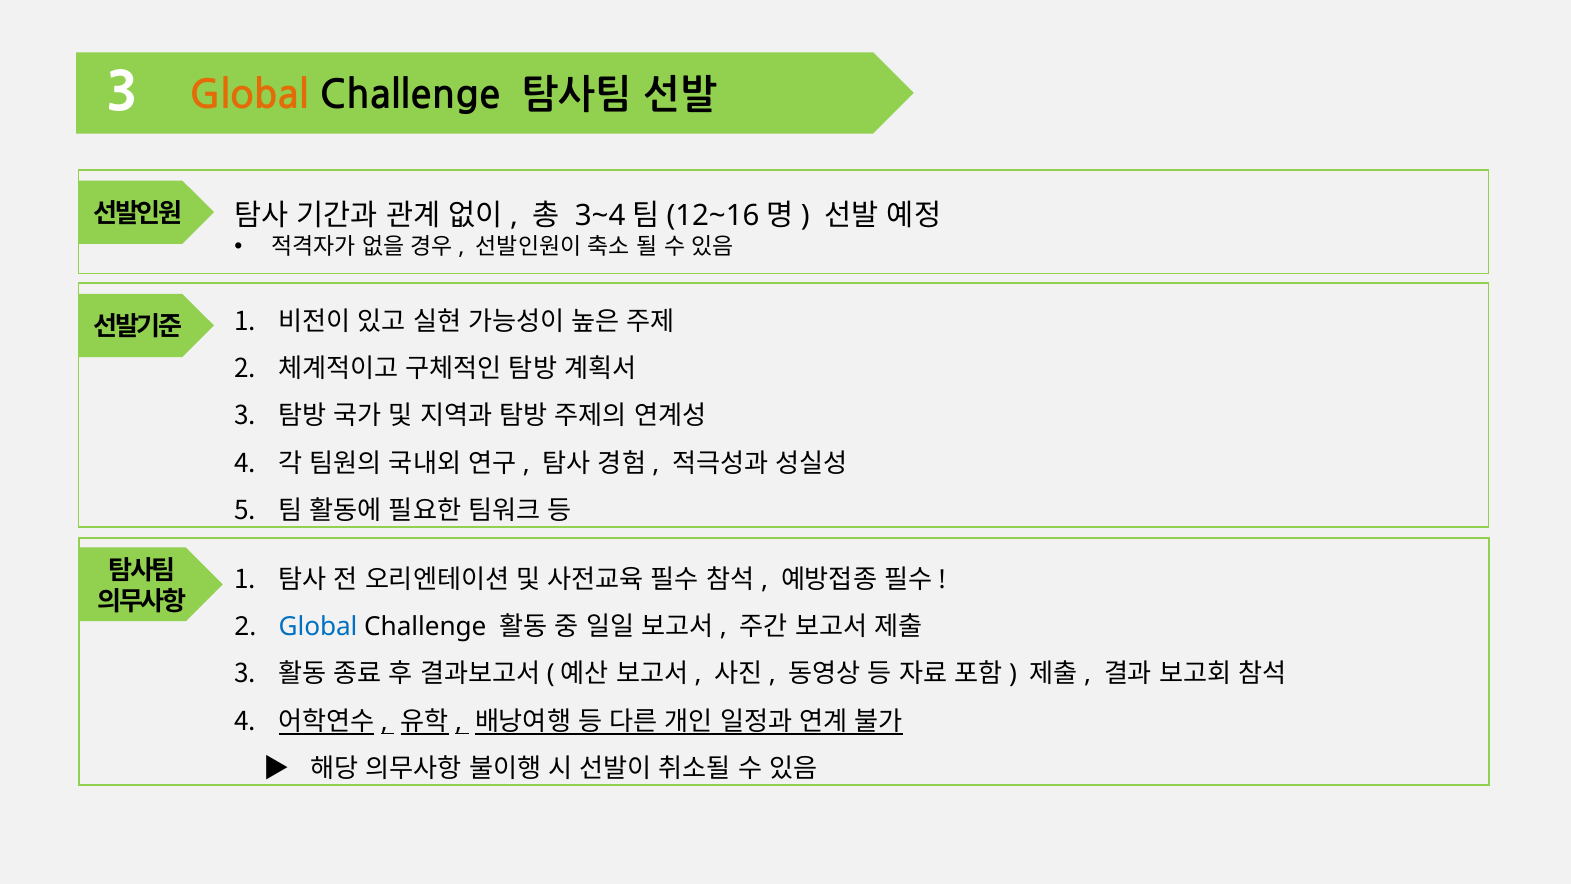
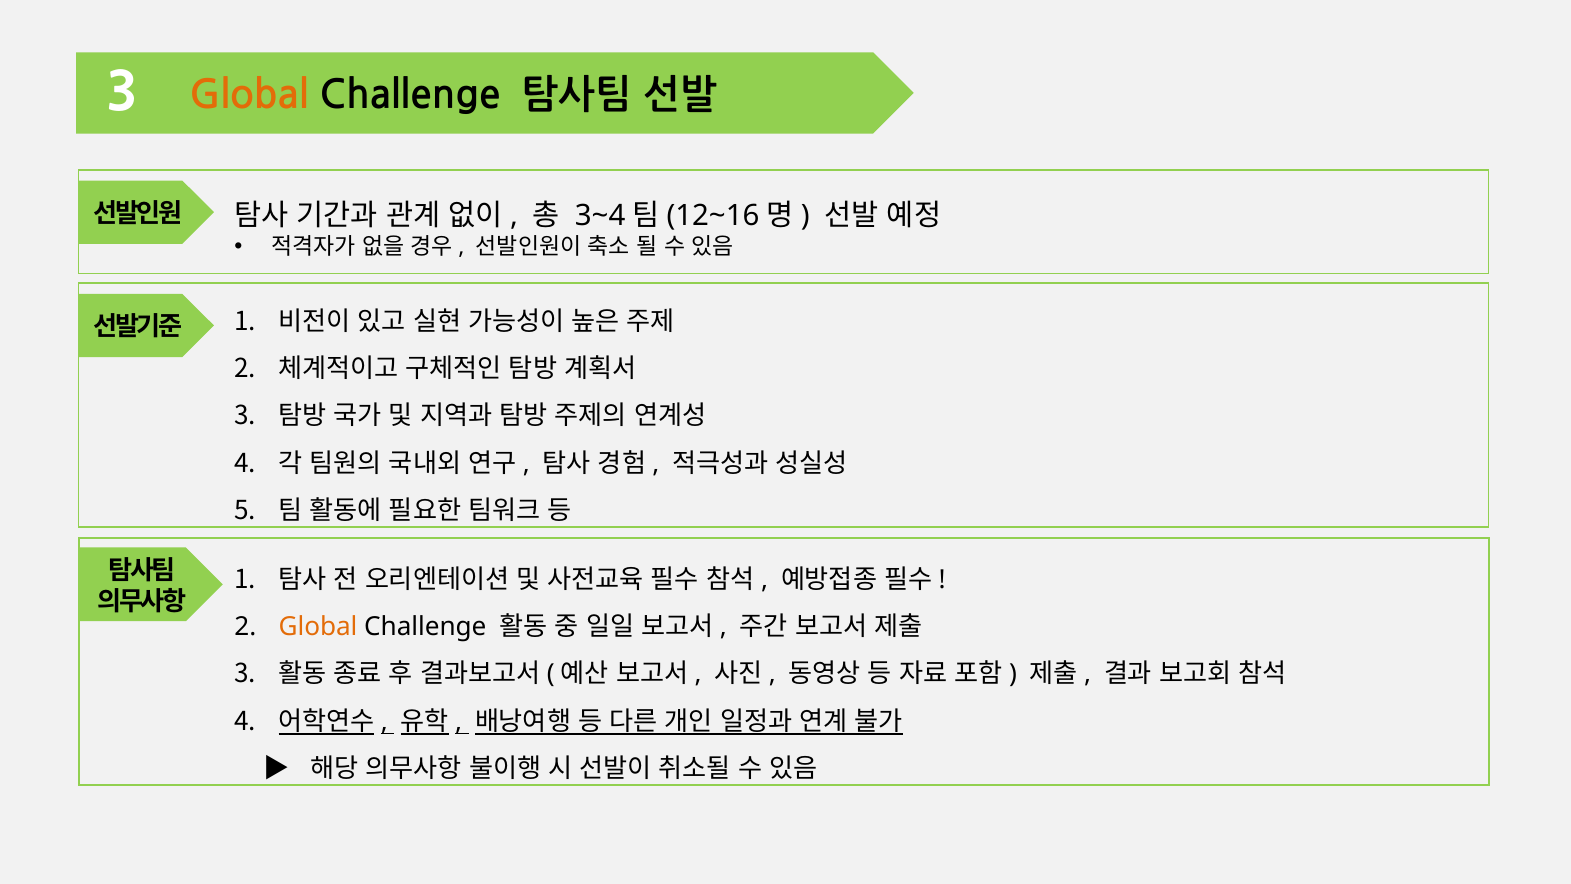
Global colour: blue -> orange (318, 627)
